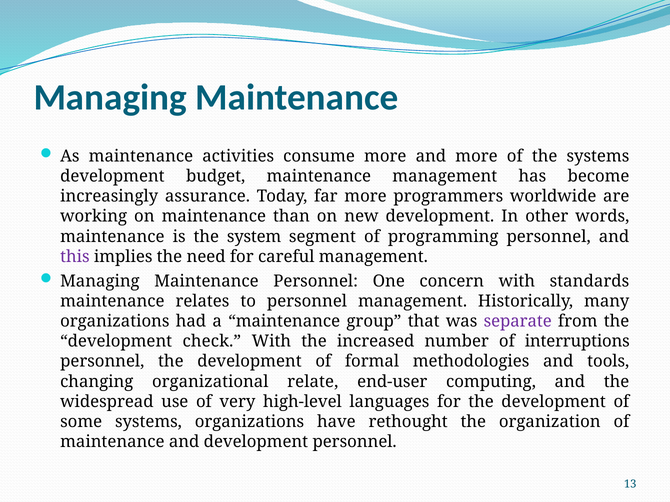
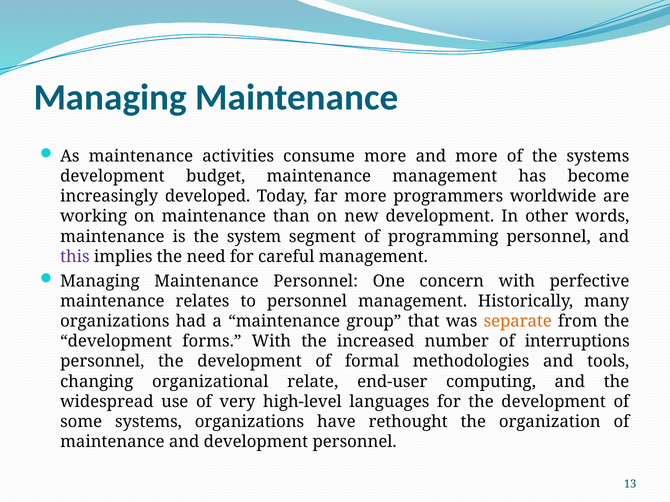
assurance: assurance -> developed (208, 197)
standards: standards -> perfective (590, 281)
separate colour: purple -> orange (518, 322)
check: check -> forms (212, 342)
